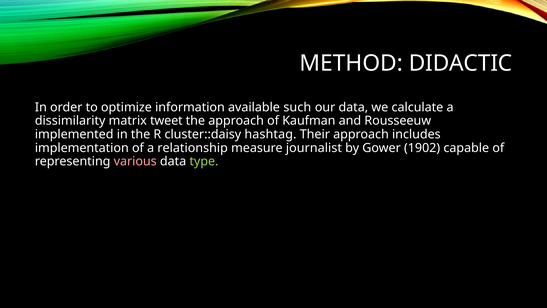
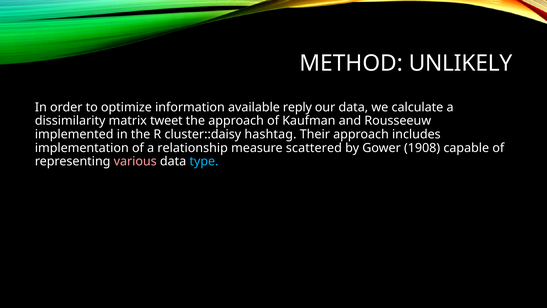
DIDACTIC: DIDACTIC -> UNLIKELY (461, 63)
such: such -> reply (297, 107)
journalist: journalist -> scattered (314, 148)
1902: 1902 -> 1908 (422, 148)
type colour: light green -> light blue (204, 161)
